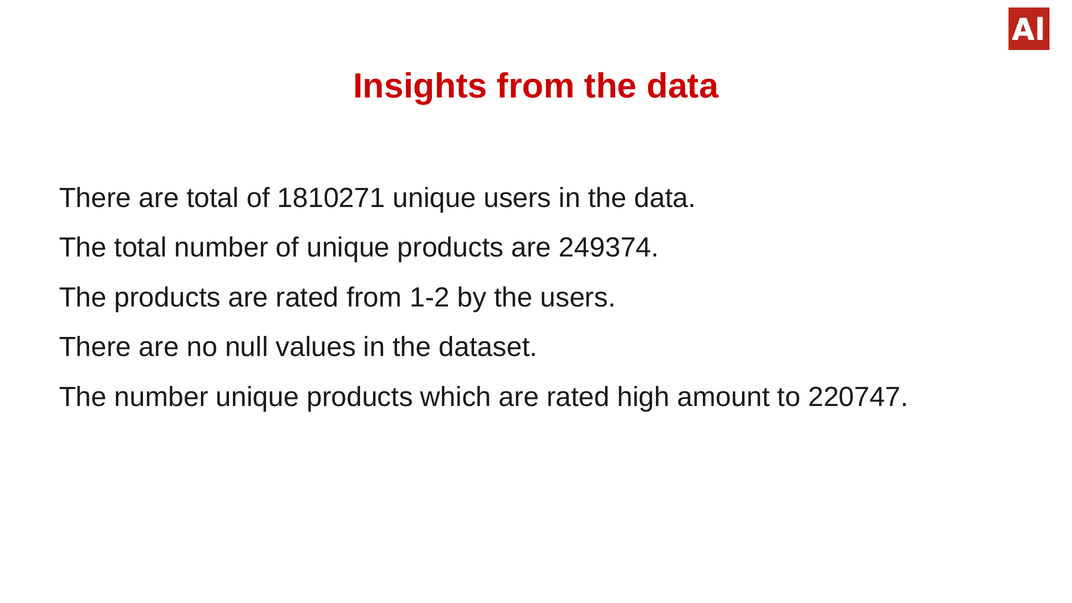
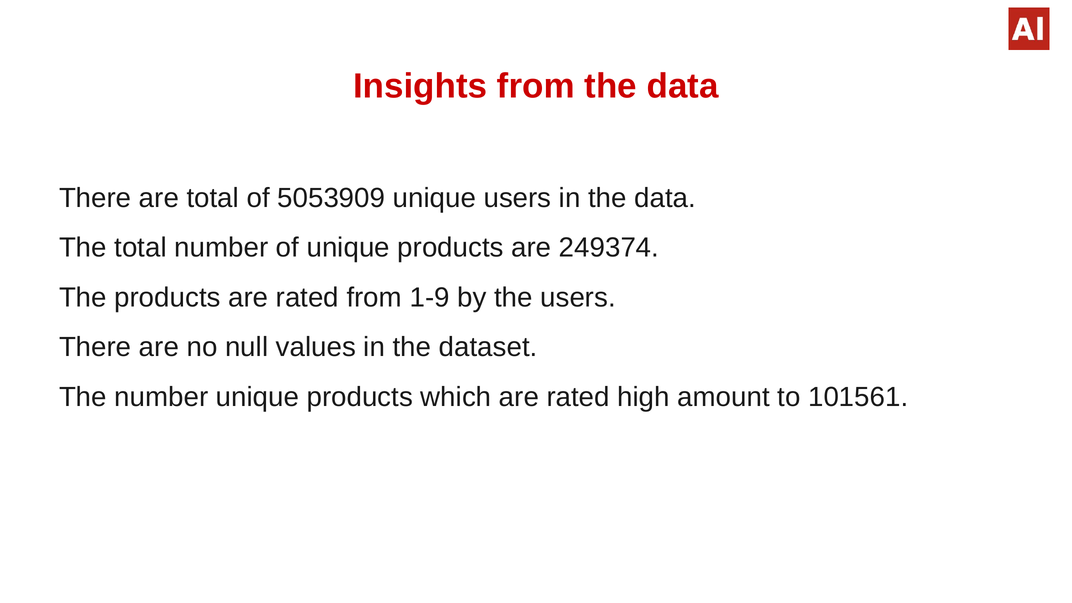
1810271: 1810271 -> 5053909 (331, 198)
1-2: 1-2 -> 1-9 (430, 298)
220747: 220747 -> 101561 (858, 397)
